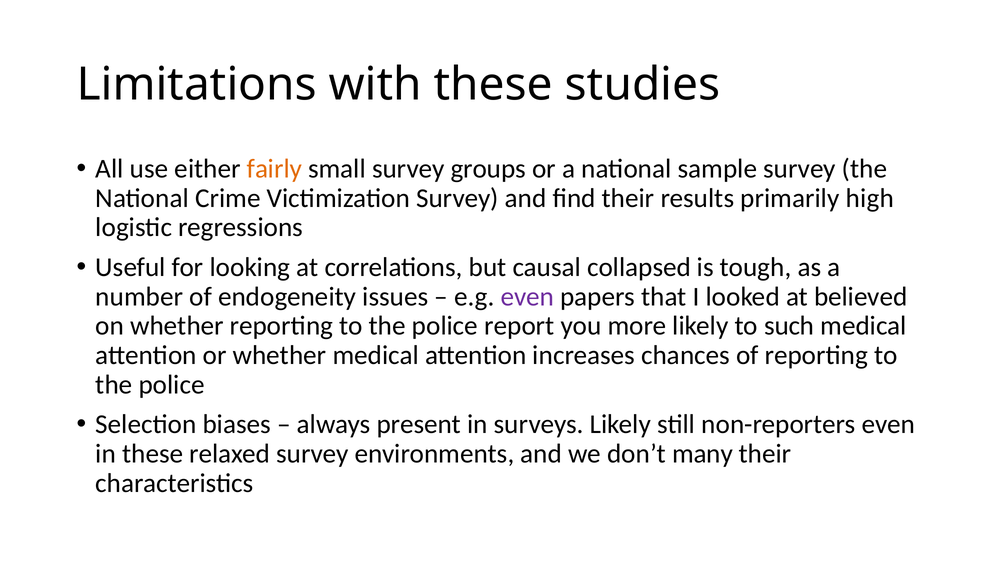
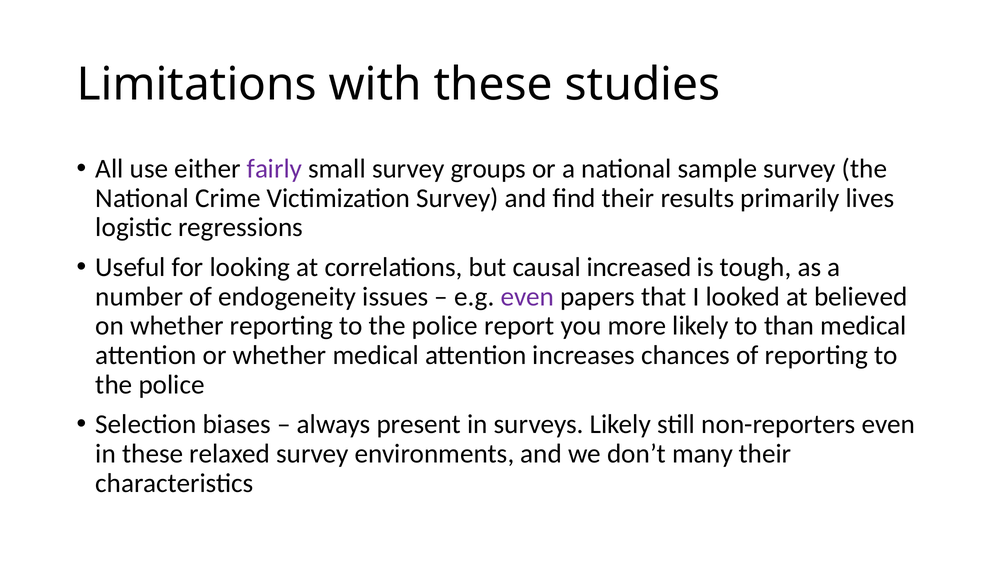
fairly colour: orange -> purple (274, 169)
high: high -> lives (870, 198)
collapsed: collapsed -> increased (639, 267)
such: such -> than (789, 326)
